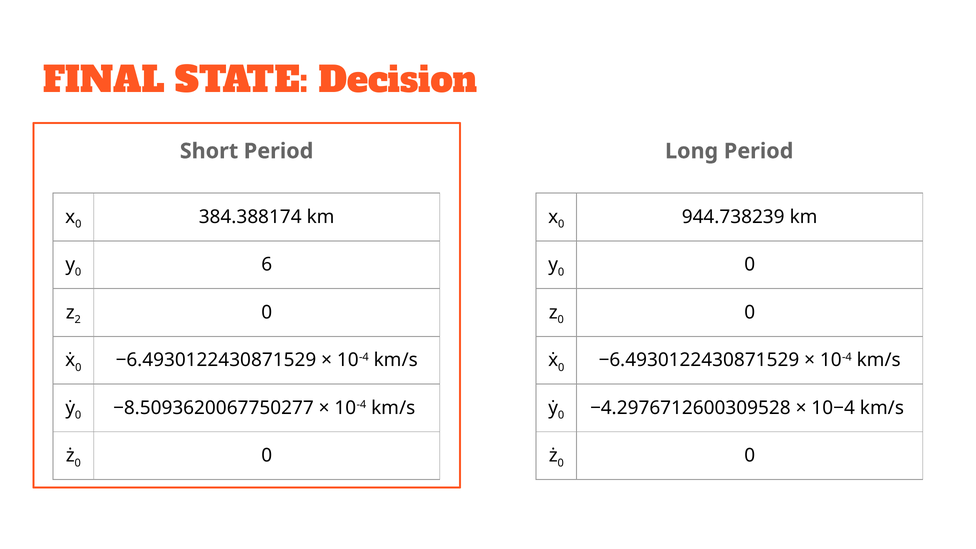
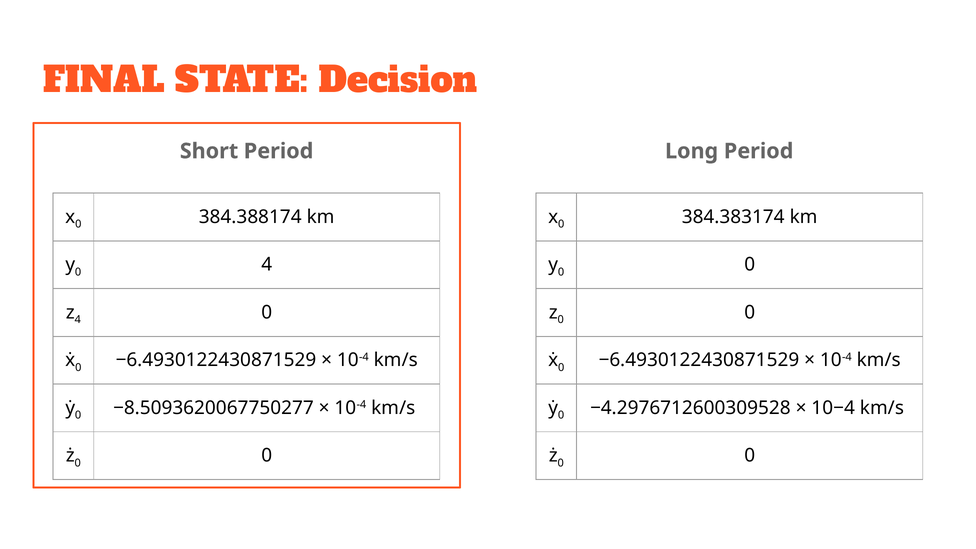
944.738239: 944.738239 -> 384.383174 (733, 217)
0 6: 6 -> 4 (267, 265)
2: 2 -> 4 (78, 320)
